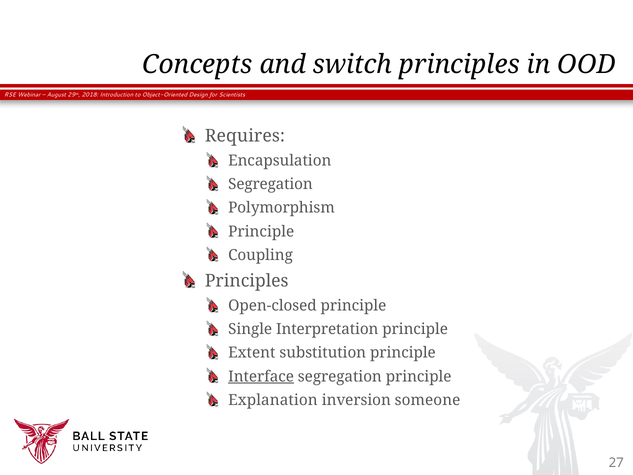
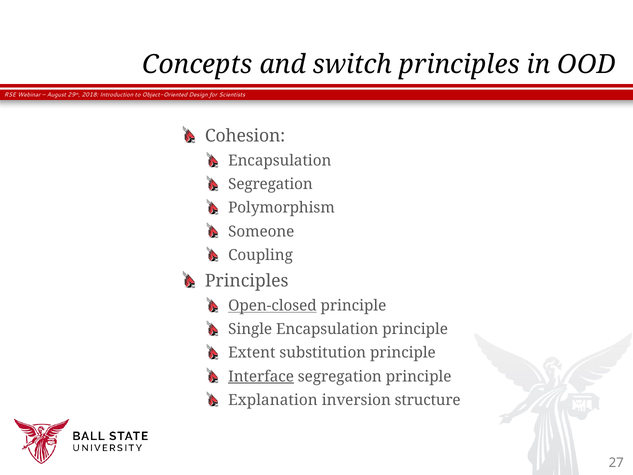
Requires: Requires -> Cohesion (245, 136)
Principle: Principle -> Someone (261, 231)
Open-closed underline: none -> present (272, 306)
Single Interpretation: Interpretation -> Encapsulation (327, 329)
someone: someone -> structure (428, 400)
